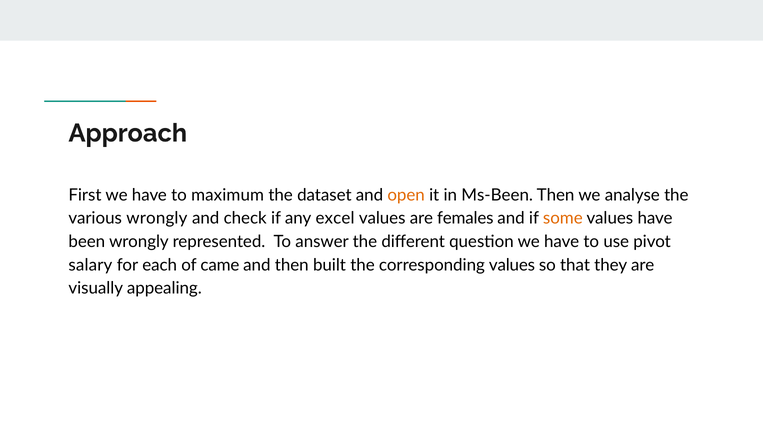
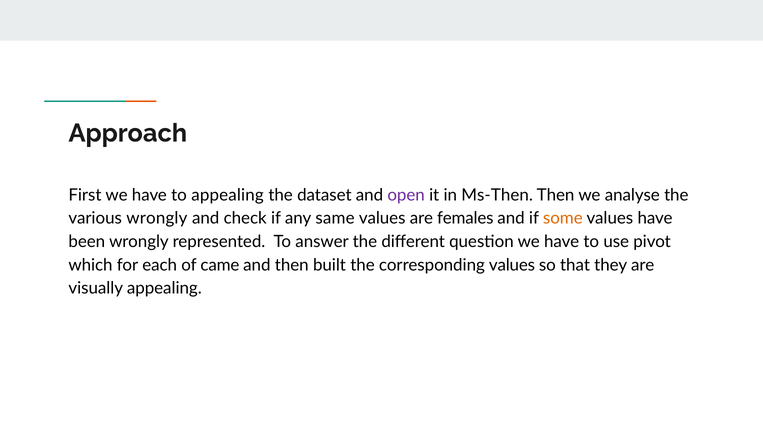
to maximum: maximum -> appealing (228, 195)
open colour: orange -> purple (406, 195)
Ms-Been: Ms-Been -> Ms-Then (497, 195)
excel: excel -> same (335, 219)
salary: salary -> which (91, 265)
